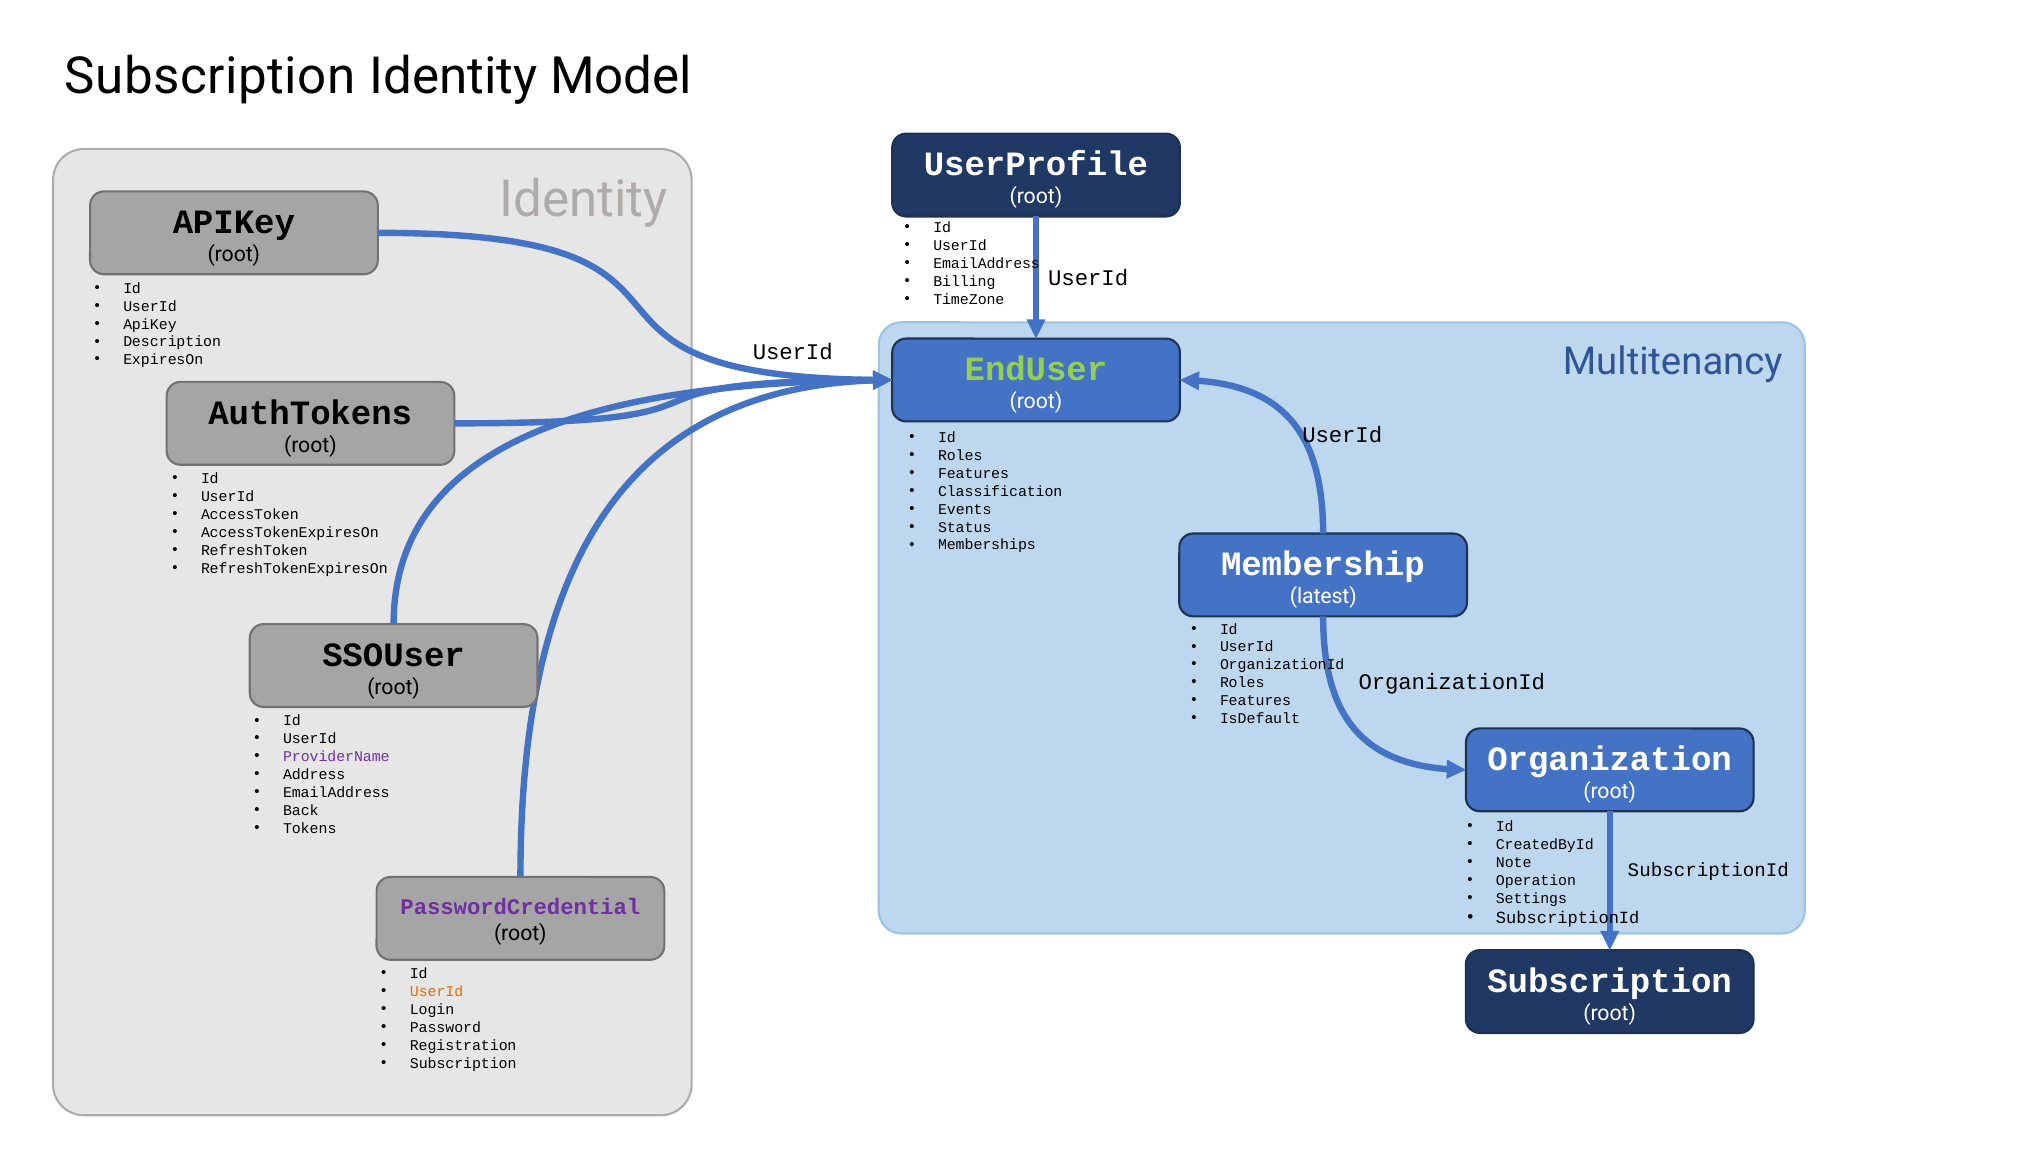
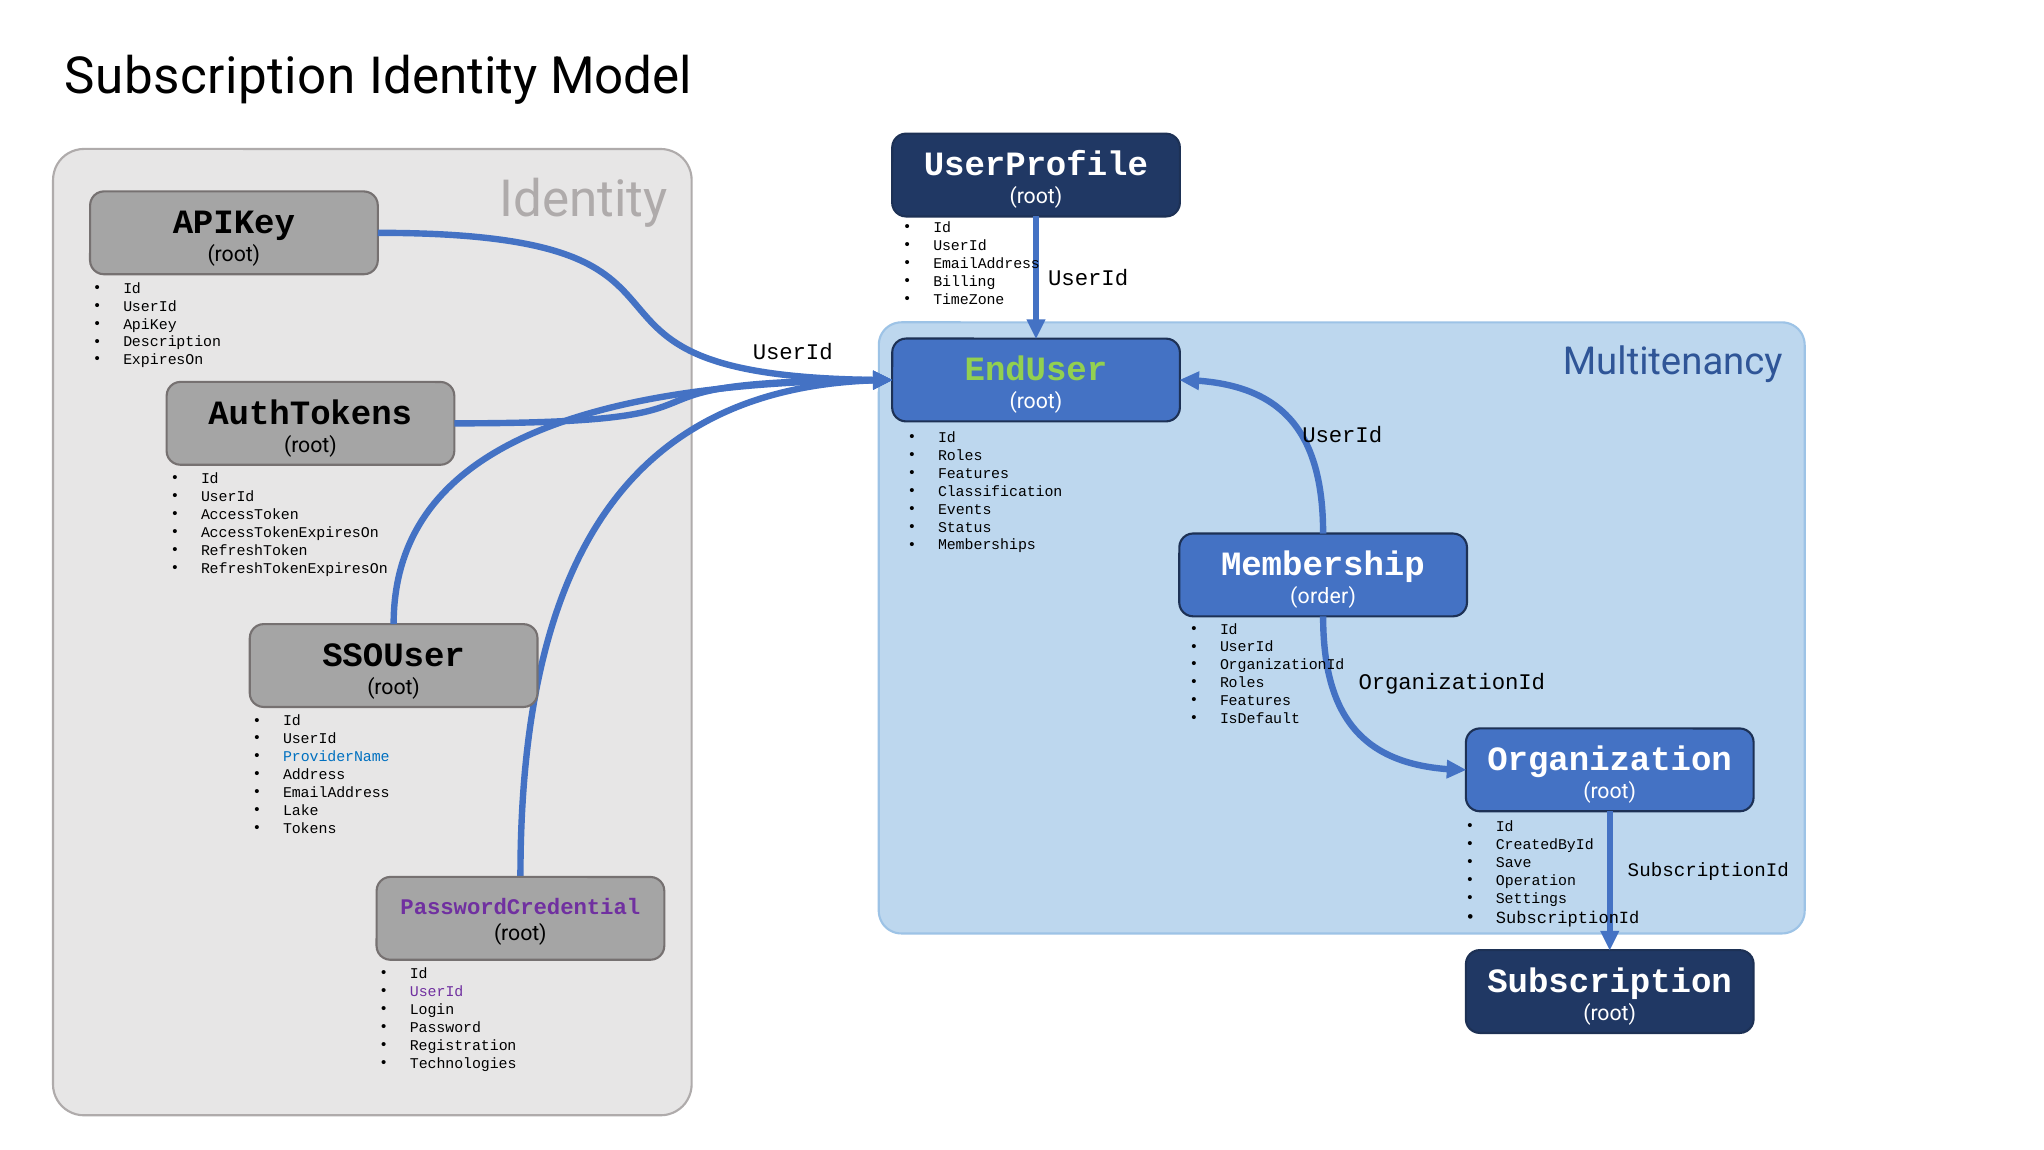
latest: latest -> order (1323, 597)
ProviderName colour: purple -> blue (336, 757)
Back: Back -> Lake (301, 810)
Note: Note -> Save (1514, 862)
UserId colour: orange -> purple (437, 991)
Subscription: Subscription -> Technologies (463, 1063)
